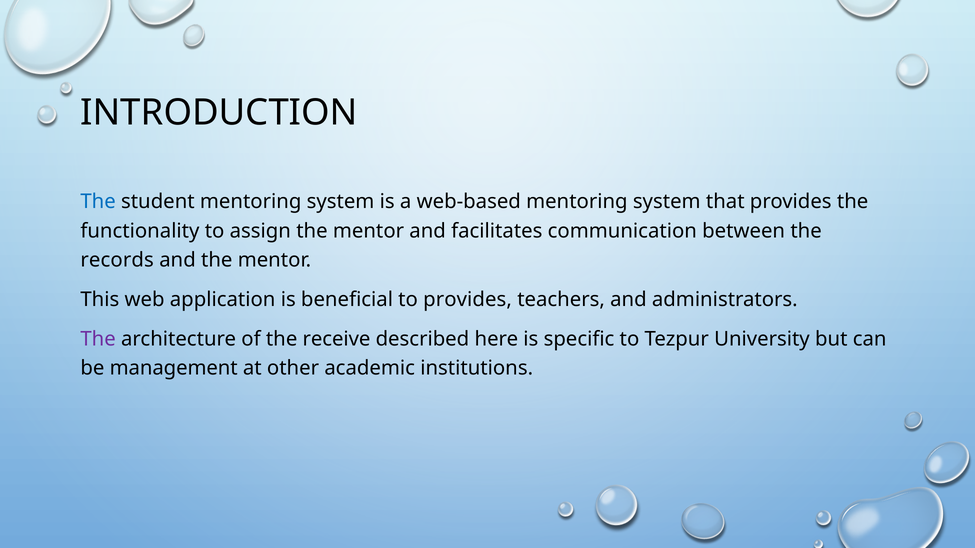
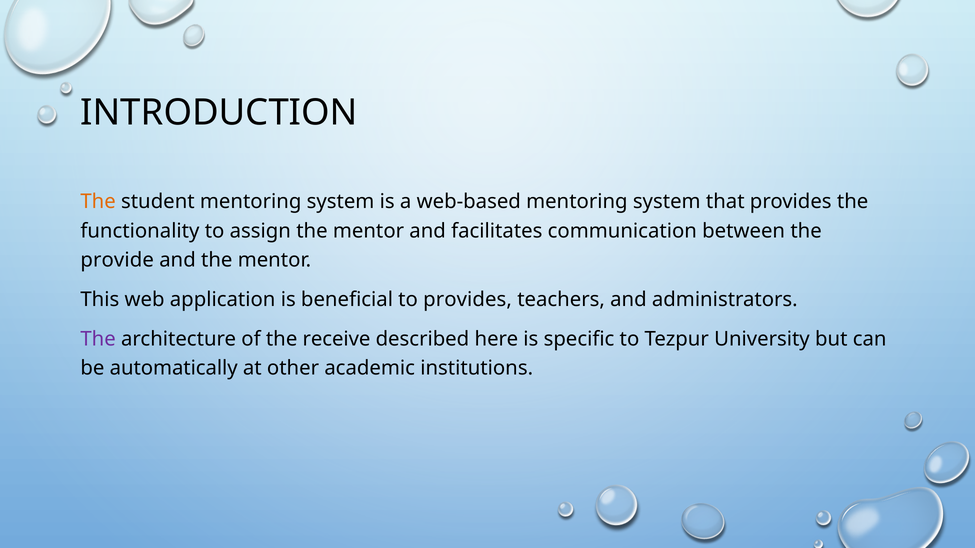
The colour: blue -> orange (98, 202)
records: records -> provide (117, 260)
management: management -> automatically (174, 368)
